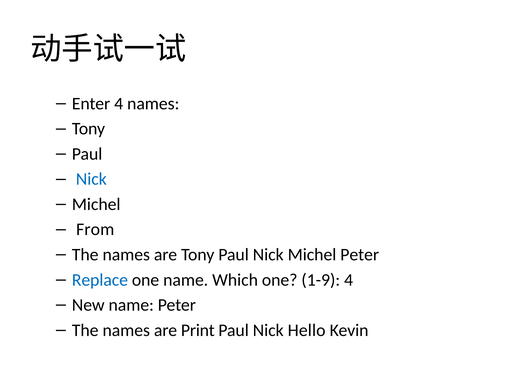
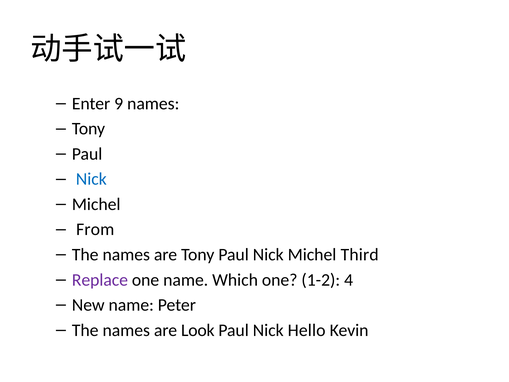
Enter 4: 4 -> 9 (119, 103)
Michel Peter: Peter -> Third (360, 254)
Replace colour: blue -> purple (100, 280)
1-9: 1-9 -> 1-2 (321, 280)
Print: Print -> Look (198, 330)
